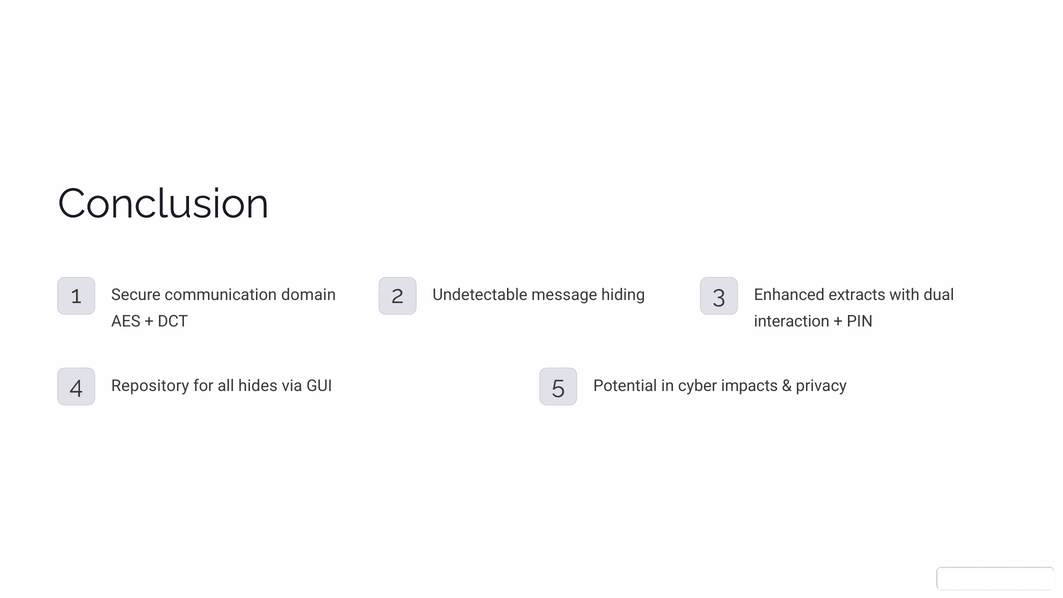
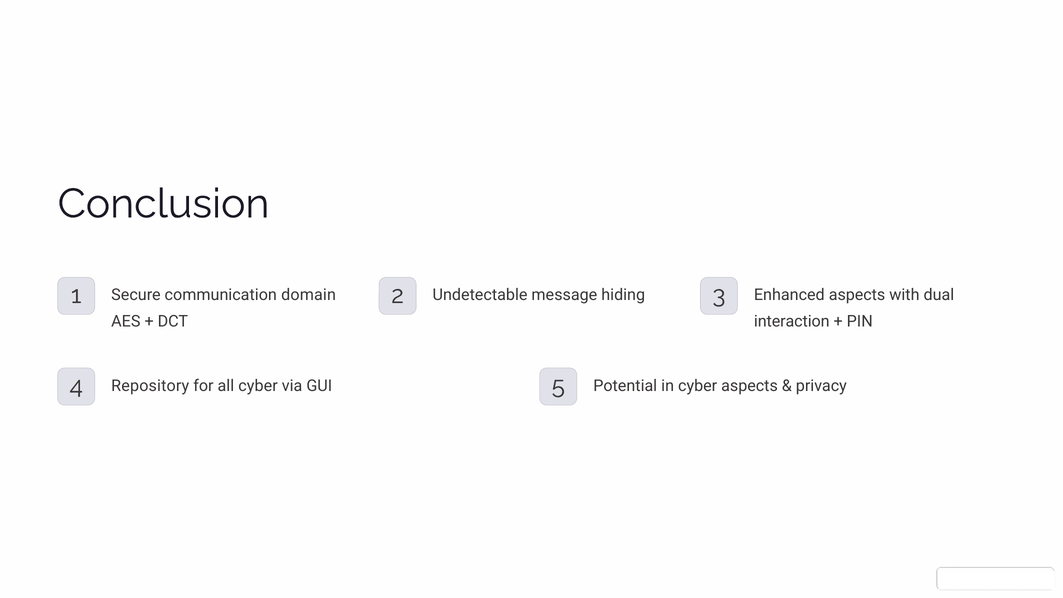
Enhanced extracts: extracts -> aspects (857, 295)
all hides: hides -> cyber (258, 386)
cyber impacts: impacts -> aspects (750, 386)
